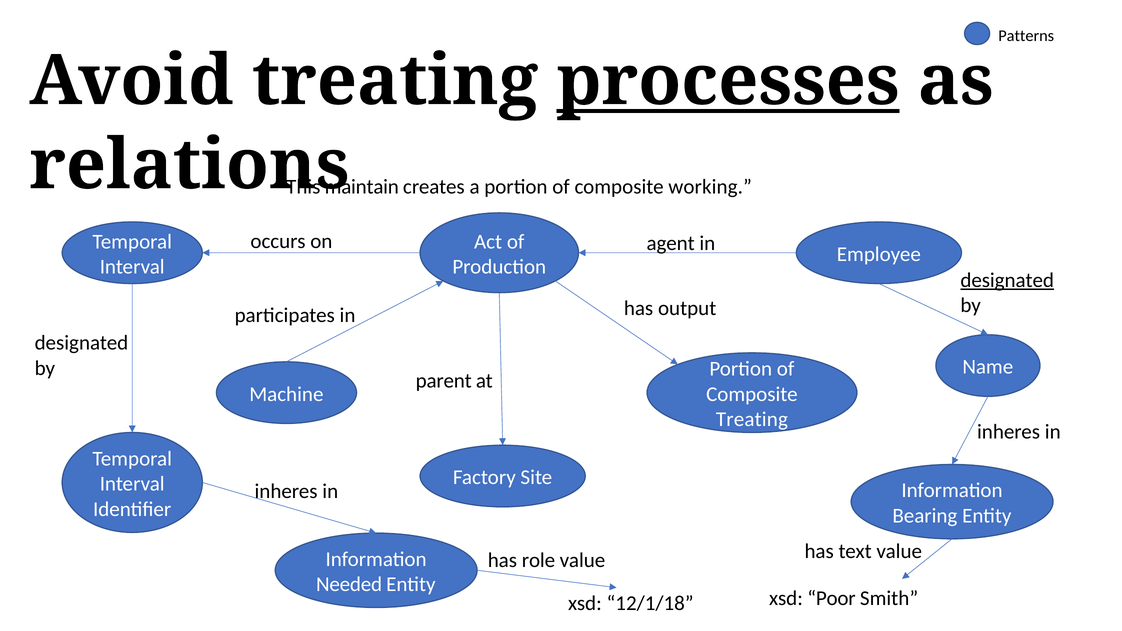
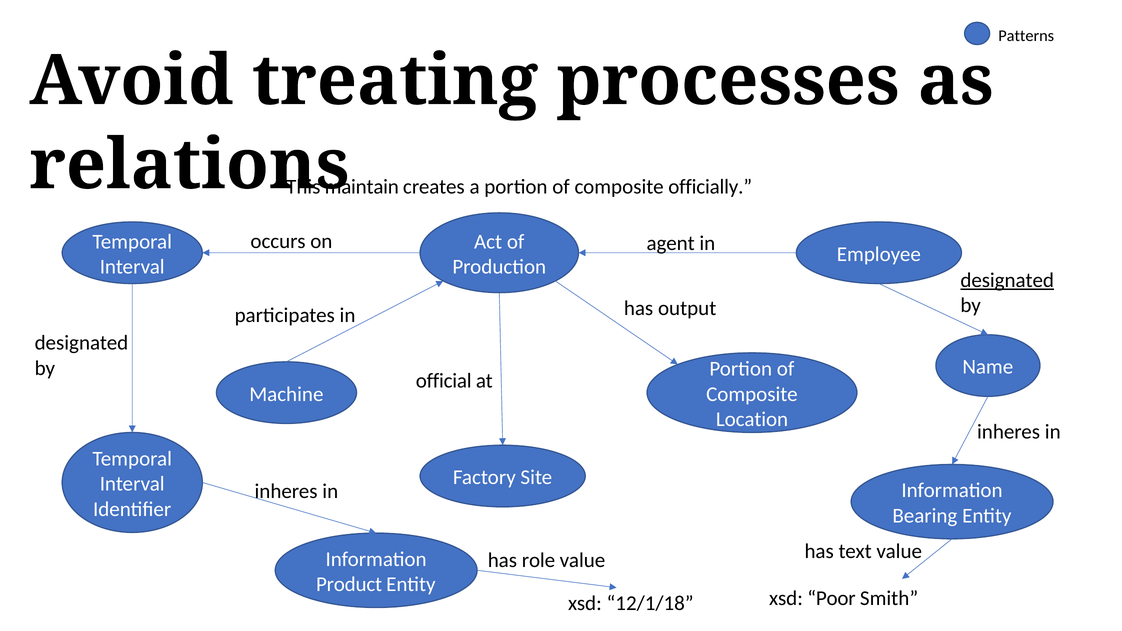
processes underline: present -> none (728, 81)
working: working -> officially (710, 187)
parent: parent -> official (444, 381)
Treating: Treating -> Location (752, 419)
Needed: Needed -> Product (349, 584)
